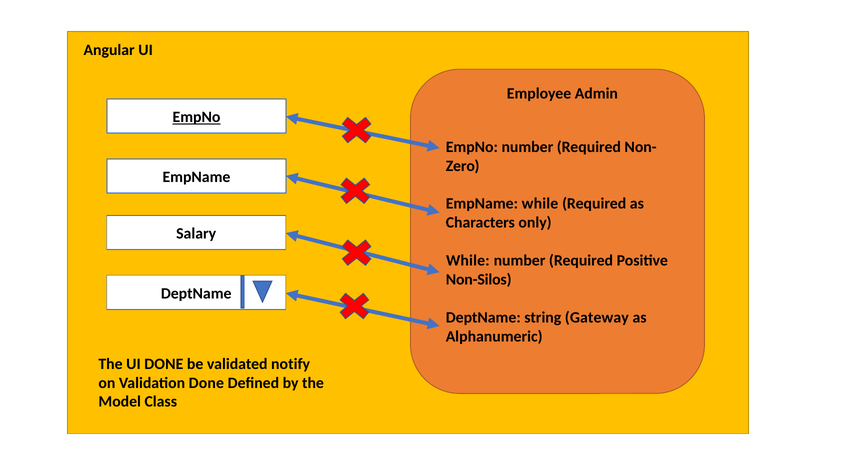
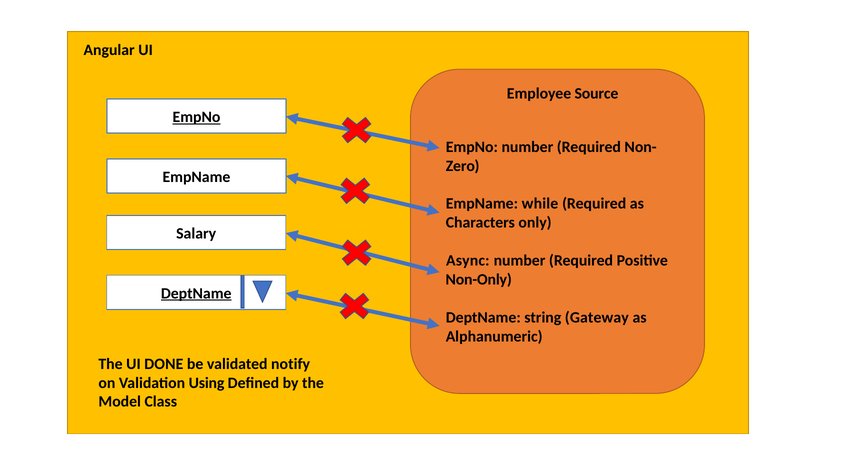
Admin: Admin -> Source (596, 94)
While: While -> Async (468, 260)
Non-Silos: Non-Silos -> Non-Only (479, 279)
DeptName underline: none -> present (196, 293)
Validation Done: Done -> Using (207, 383)
